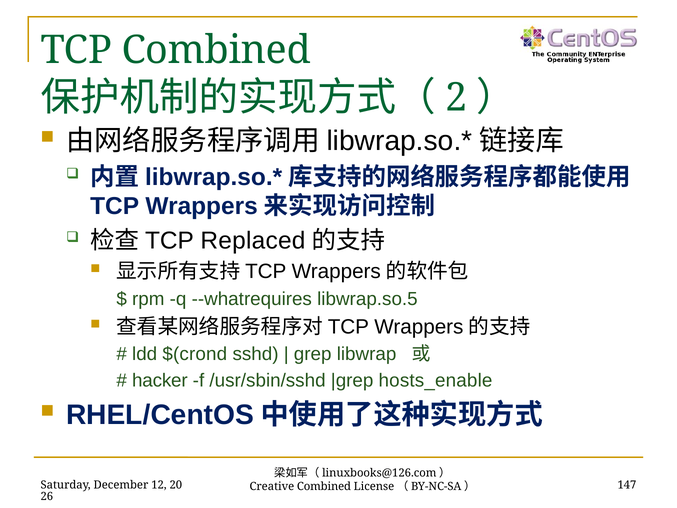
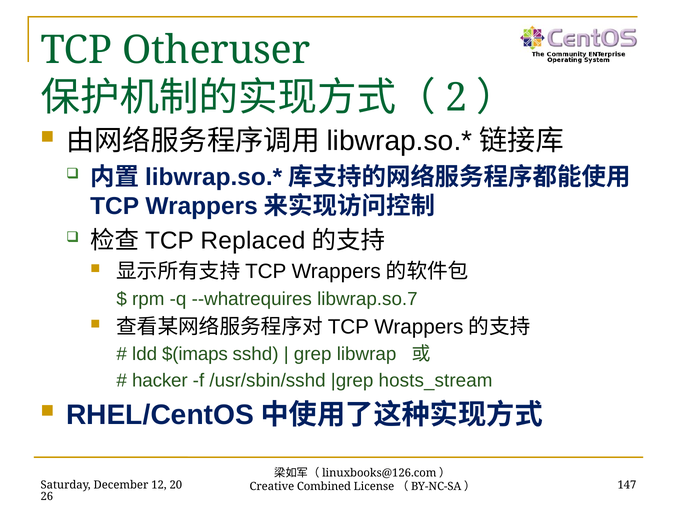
TCP Combined: Combined -> Otheruser (216, 50)
libwrap.so.5: libwrap.so.5 -> libwrap.so.7 (367, 299)
$(crond: $(crond -> $(imaps (195, 354)
hosts_enable: hosts_enable -> hosts_stream (436, 380)
